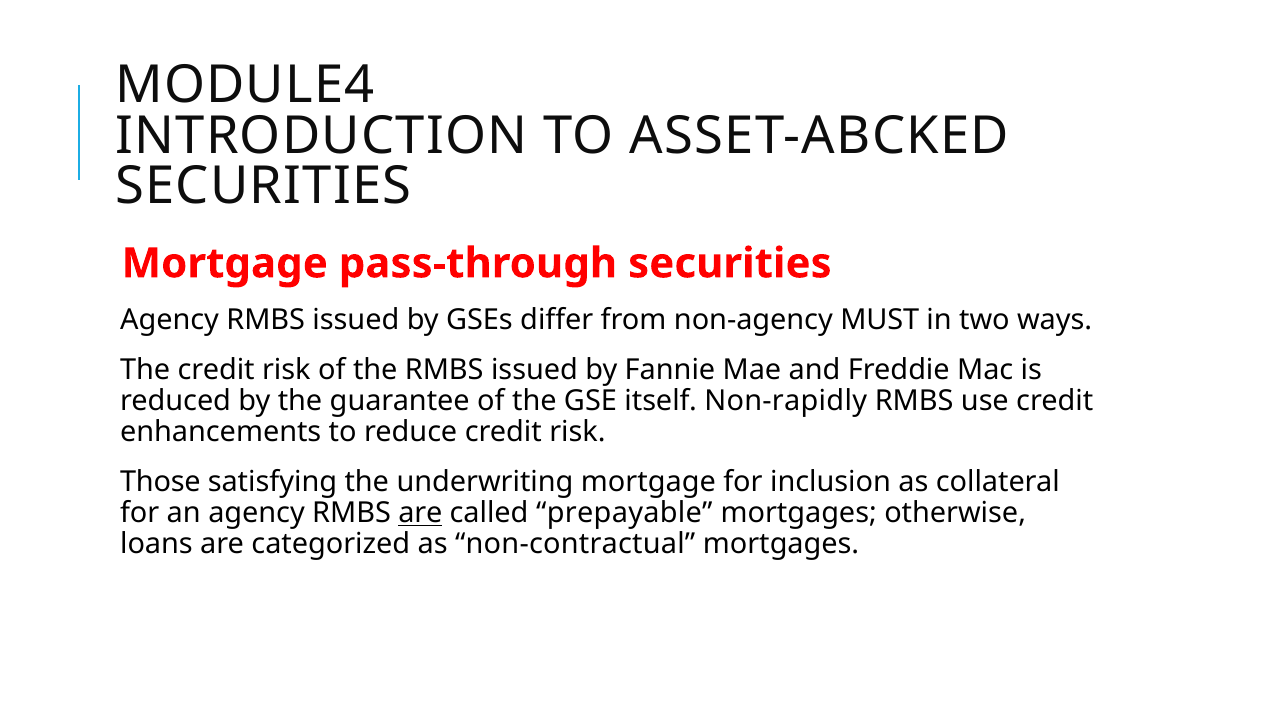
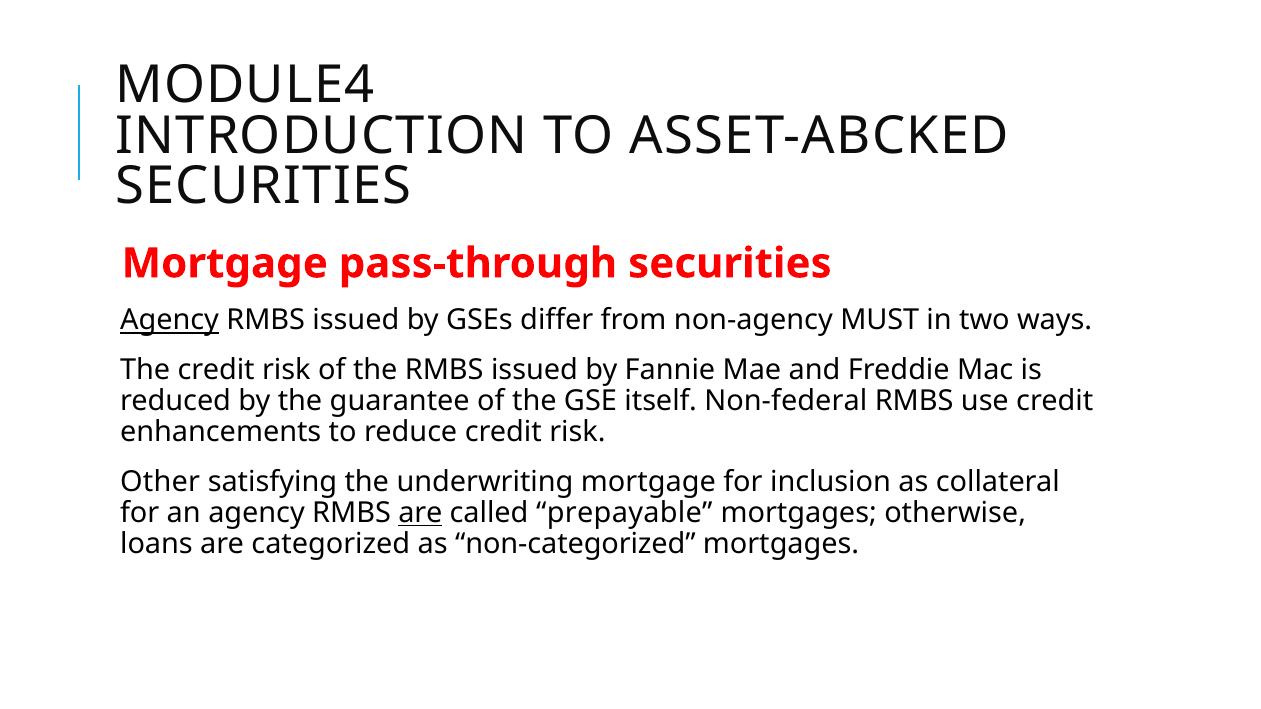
Agency underline: none -> present (169, 320)
Non-rapidly: Non-rapidly -> Non-federal (786, 401)
Those: Those -> Other (160, 482)
non-contractual: non-contractual -> non-categorized (575, 544)
